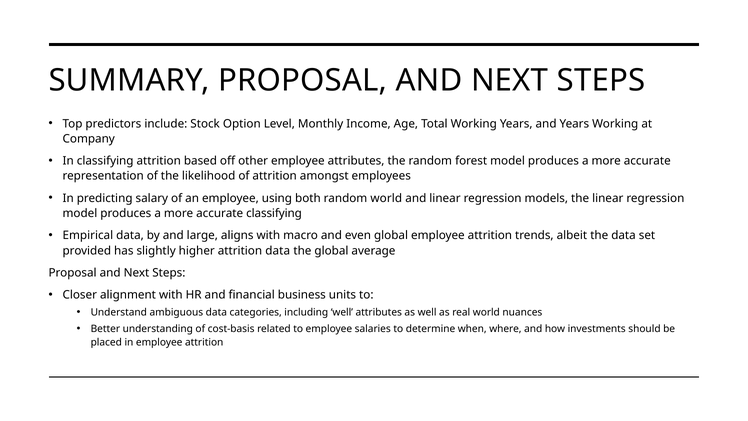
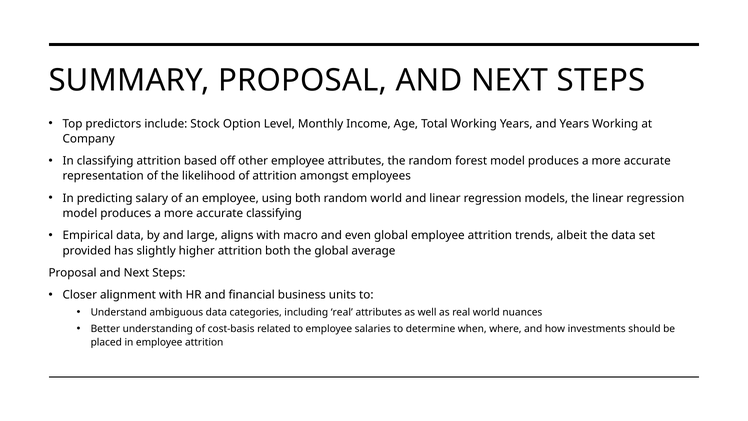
attrition data: data -> both (278, 250)
including well: well -> real (342, 312)
